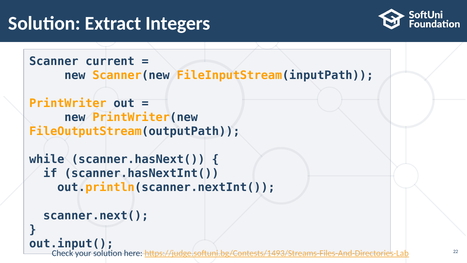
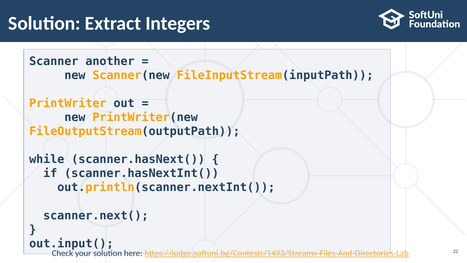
current: current -> another (110, 61)
